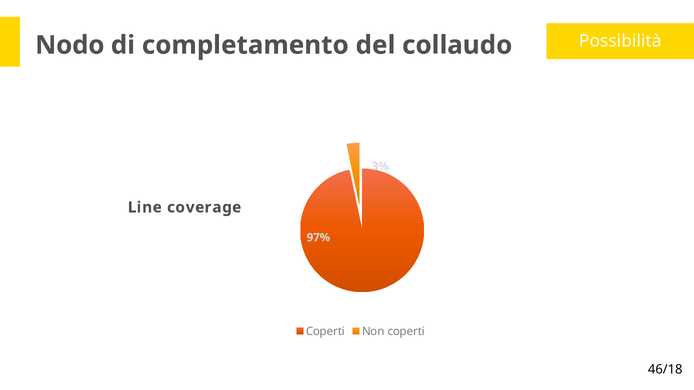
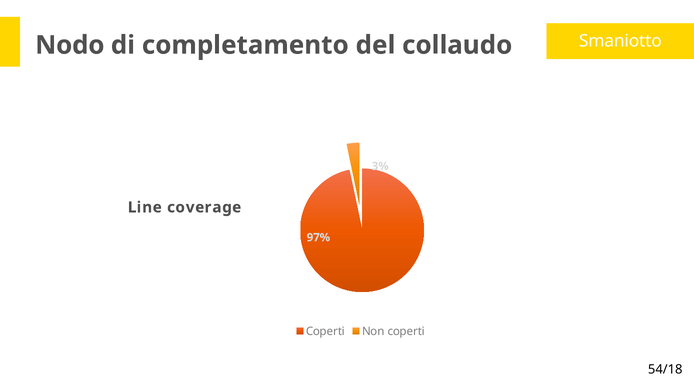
Possibilità: Possibilità -> Smaniotto (620, 41)
46/18: 46/18 -> 54/18 (665, 370)
